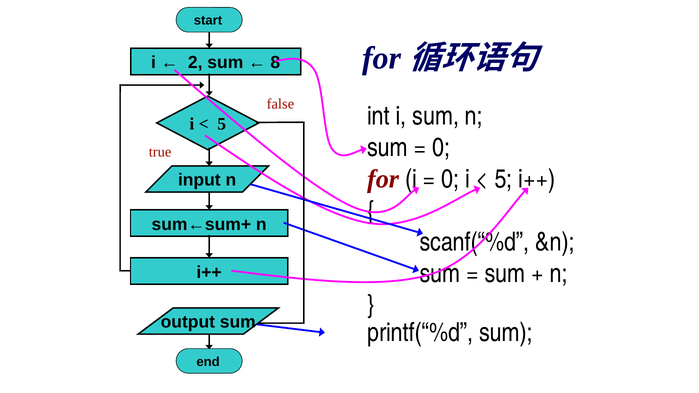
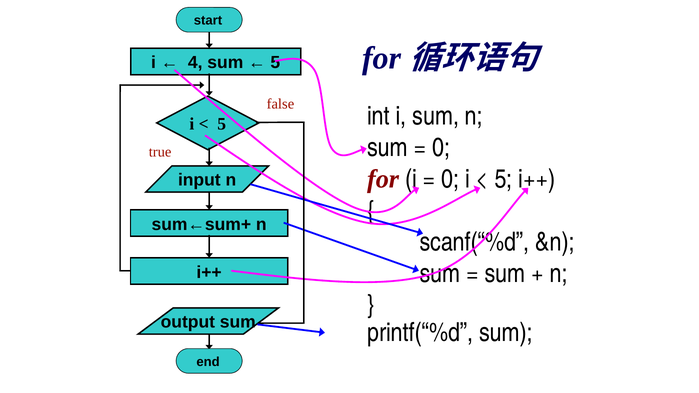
2: 2 -> 4 (195, 63)
8: 8 -> 5 (275, 63)
